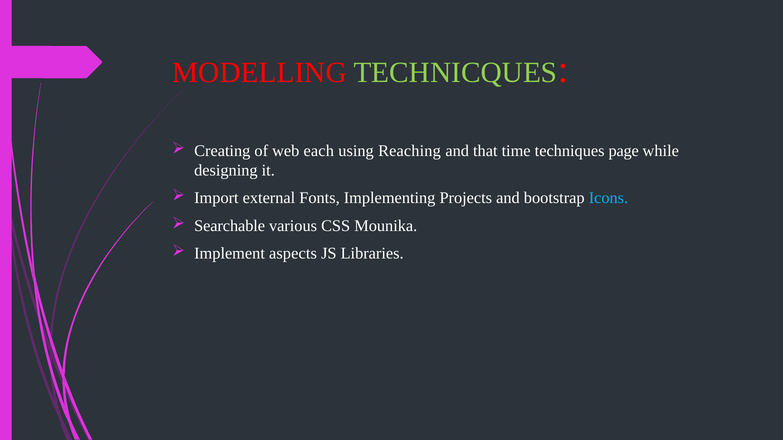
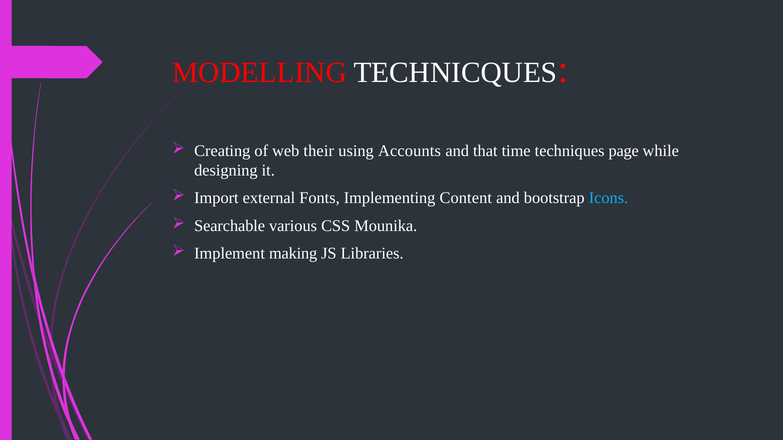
TECHNICQUES colour: light green -> white (455, 72)
each: each -> their (319, 151)
Reaching: Reaching -> Accounts (409, 151)
Projects: Projects -> Content (466, 198)
aspects: aspects -> making (293, 254)
